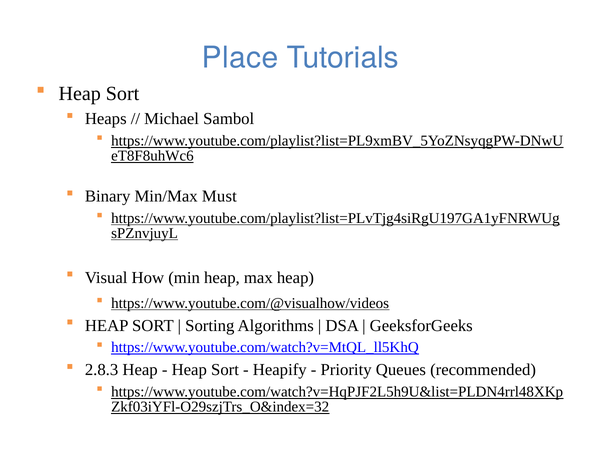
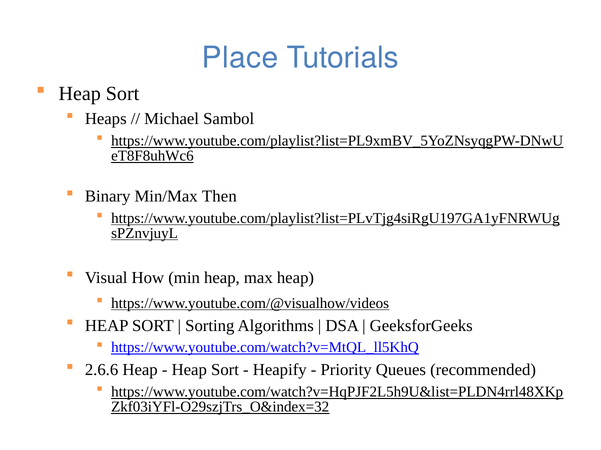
Must: Must -> Then (219, 197)
2.8.3: 2.8.3 -> 2.6.6 (102, 371)
